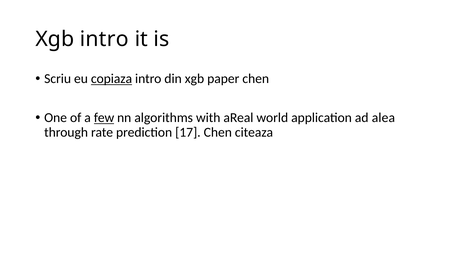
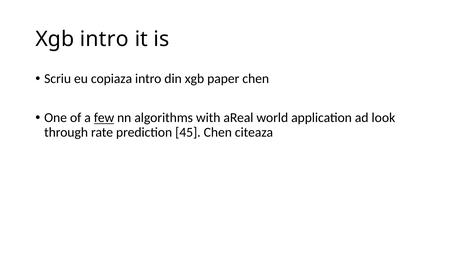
copiaza underline: present -> none (112, 79)
alea: alea -> look (383, 118)
17: 17 -> 45 (188, 132)
